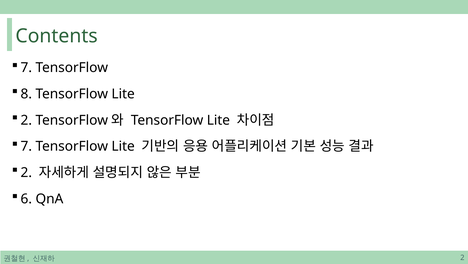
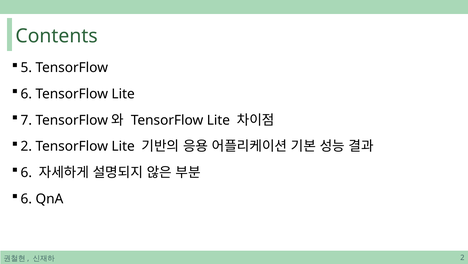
7: 7 -> 5 (26, 68)
8: 8 -> 6 (26, 94)
2: 2 -> 7 (26, 120)
7: 7 -> 2 (26, 146)
2: 2 -> 6 (26, 172)
